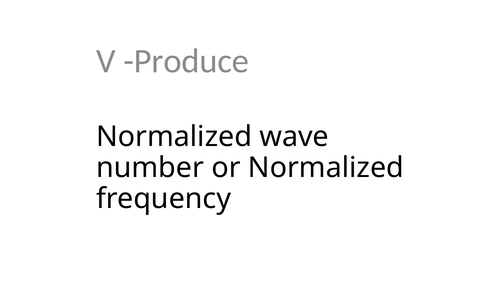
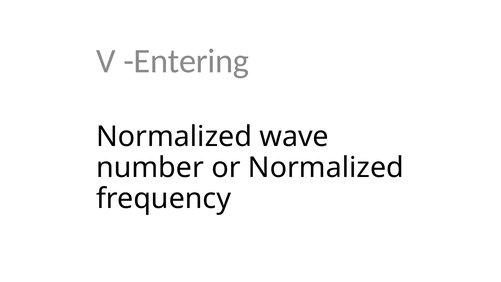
Produce: Produce -> Entering (186, 61)
